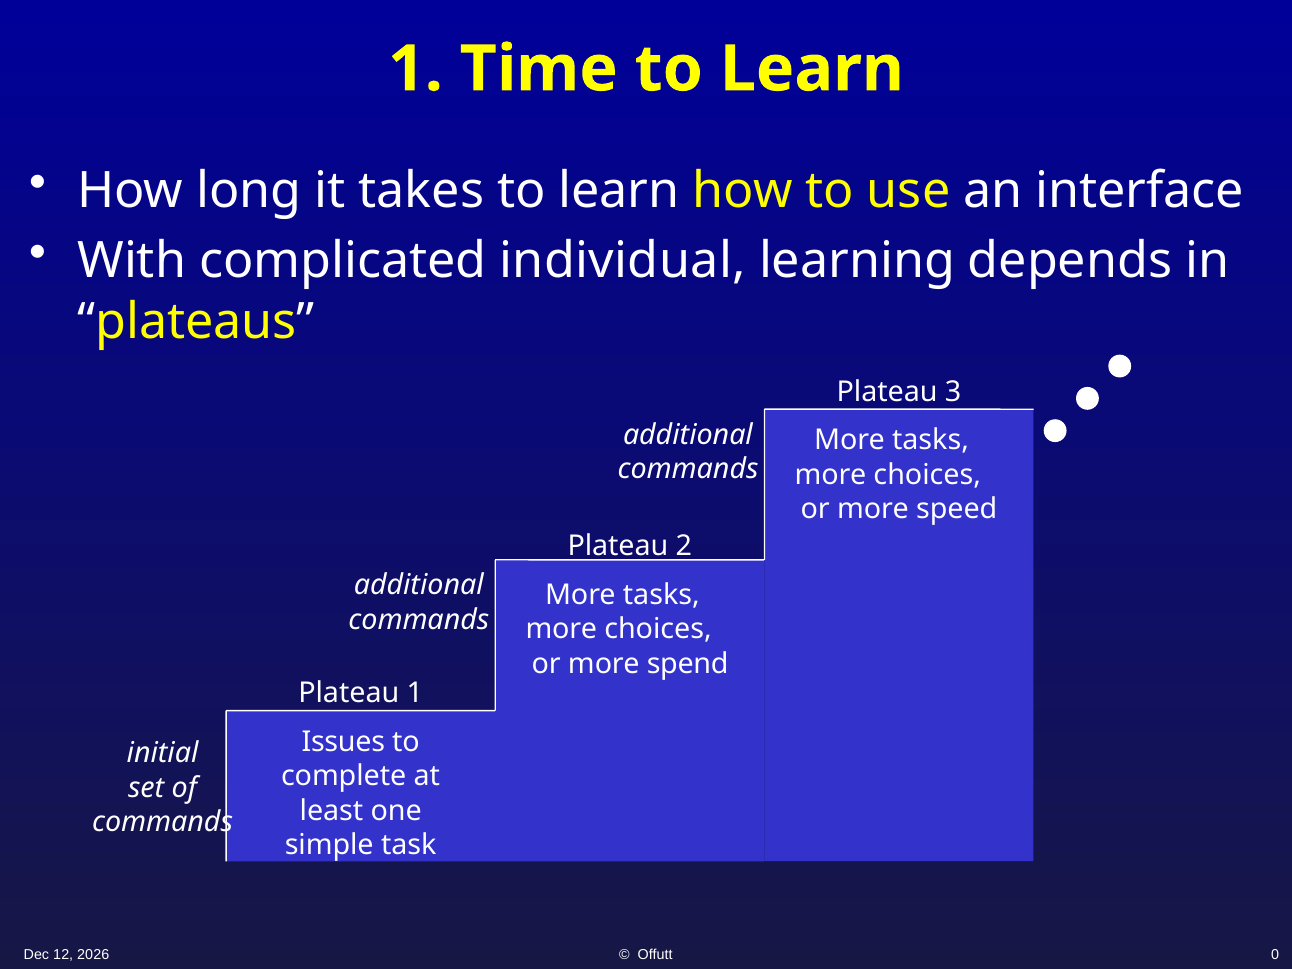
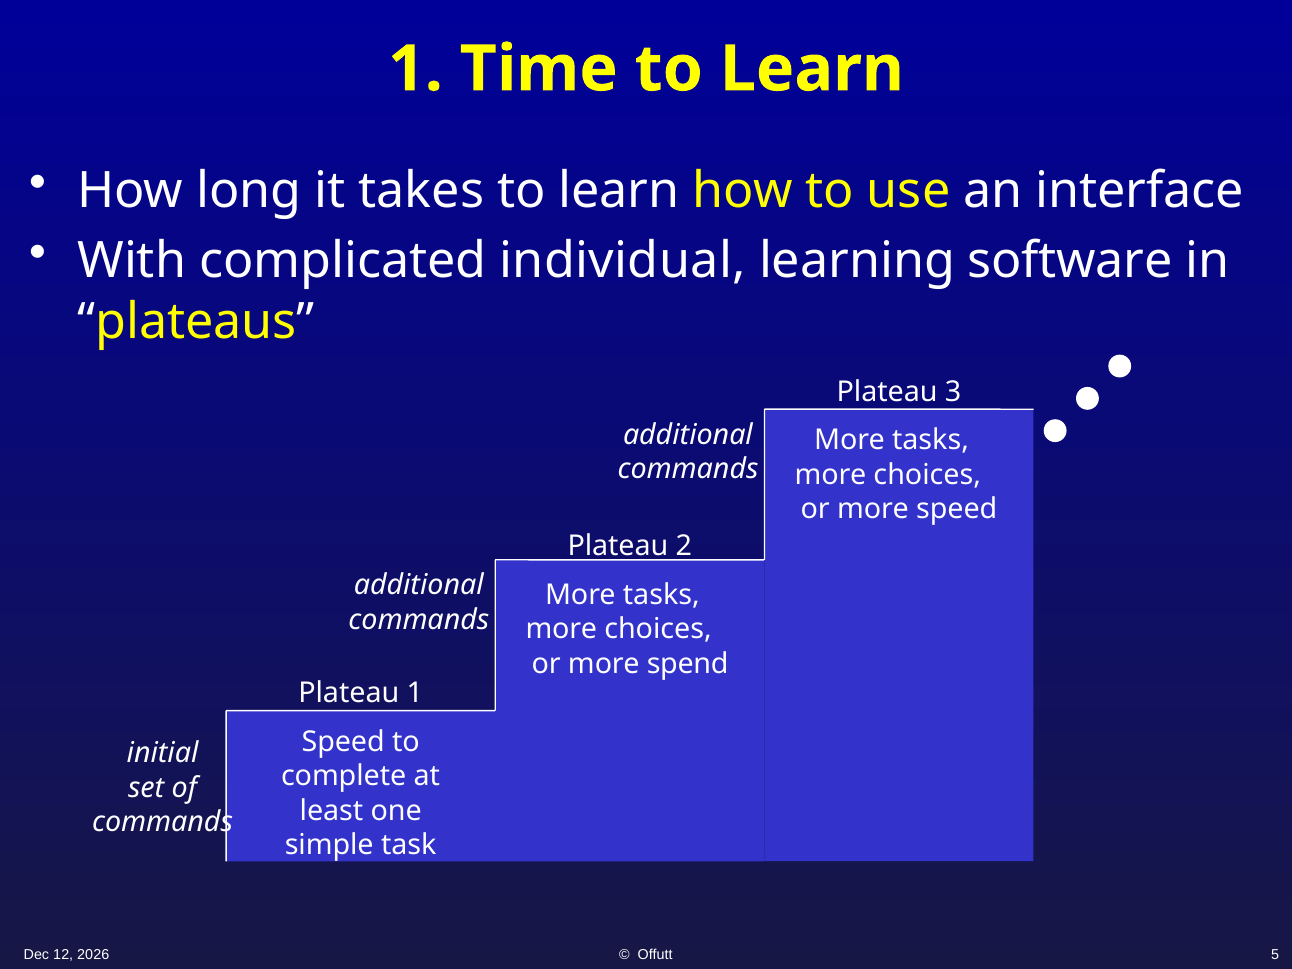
depends: depends -> software (1070, 261)
Issues: Issues -> Speed (343, 742)
0: 0 -> 5 (1275, 955)
